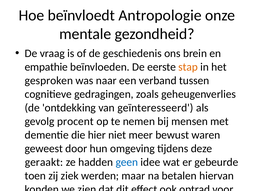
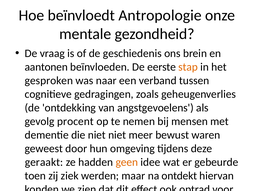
empathie: empathie -> aantonen (46, 67)
geïnteresseerd: geïnteresseerd -> angstgevoelens (155, 107)
die hier: hier -> niet (97, 135)
geen colour: blue -> orange (127, 162)
betalen: betalen -> ontdekt (179, 175)
